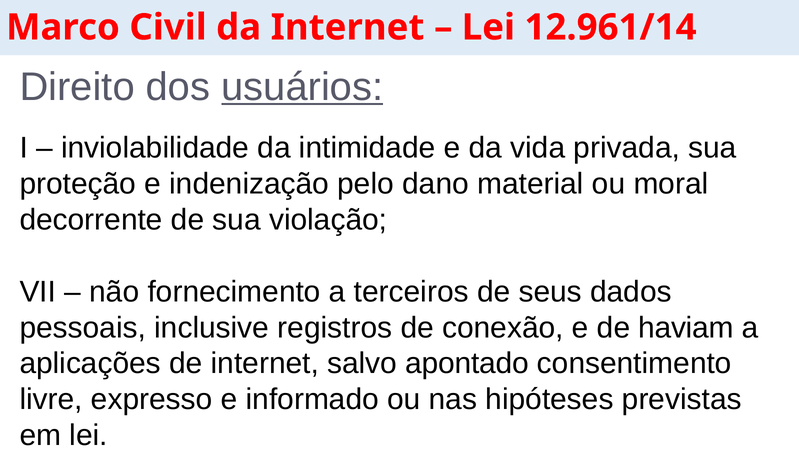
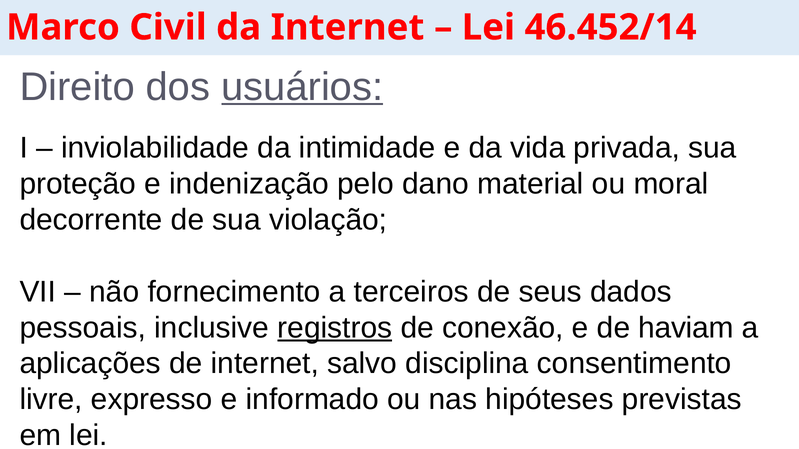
12.961/14: 12.961/14 -> 46.452/14 (611, 27)
registros underline: none -> present (335, 328)
apontado: apontado -> disciplina (467, 364)
